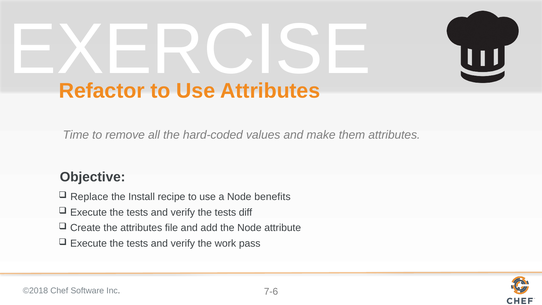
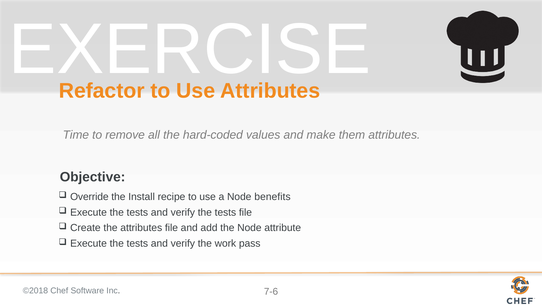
Replace: Replace -> Override (89, 197)
tests diff: diff -> file (245, 212)
